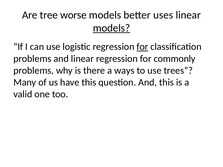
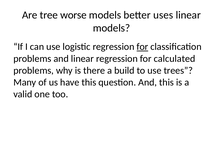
models underline: present -> none (111, 28)
commonly: commonly -> calculated (175, 59)
ways: ways -> build (124, 71)
